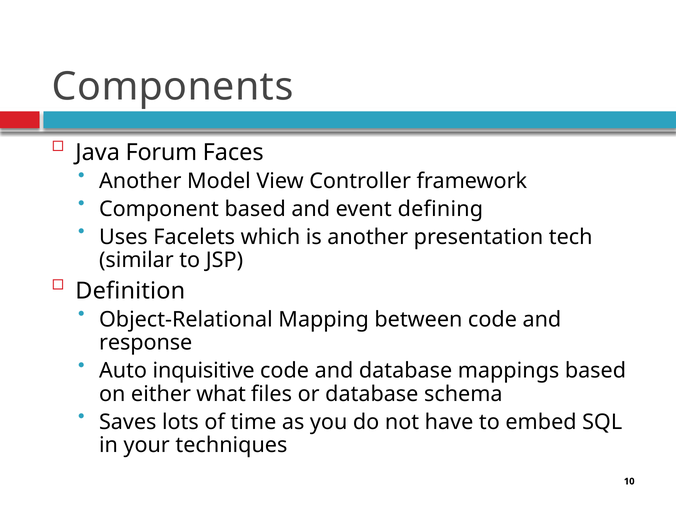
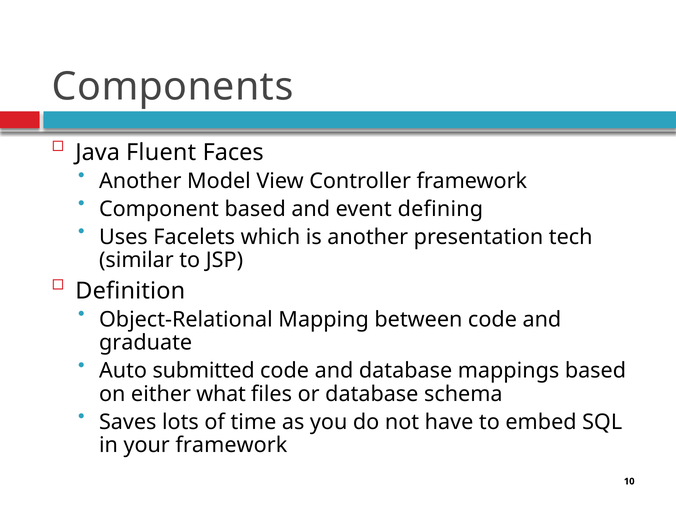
Forum: Forum -> Fluent (161, 152)
response: response -> graduate (146, 343)
inquisitive: inquisitive -> submitted (204, 371)
your techniques: techniques -> framework (231, 445)
